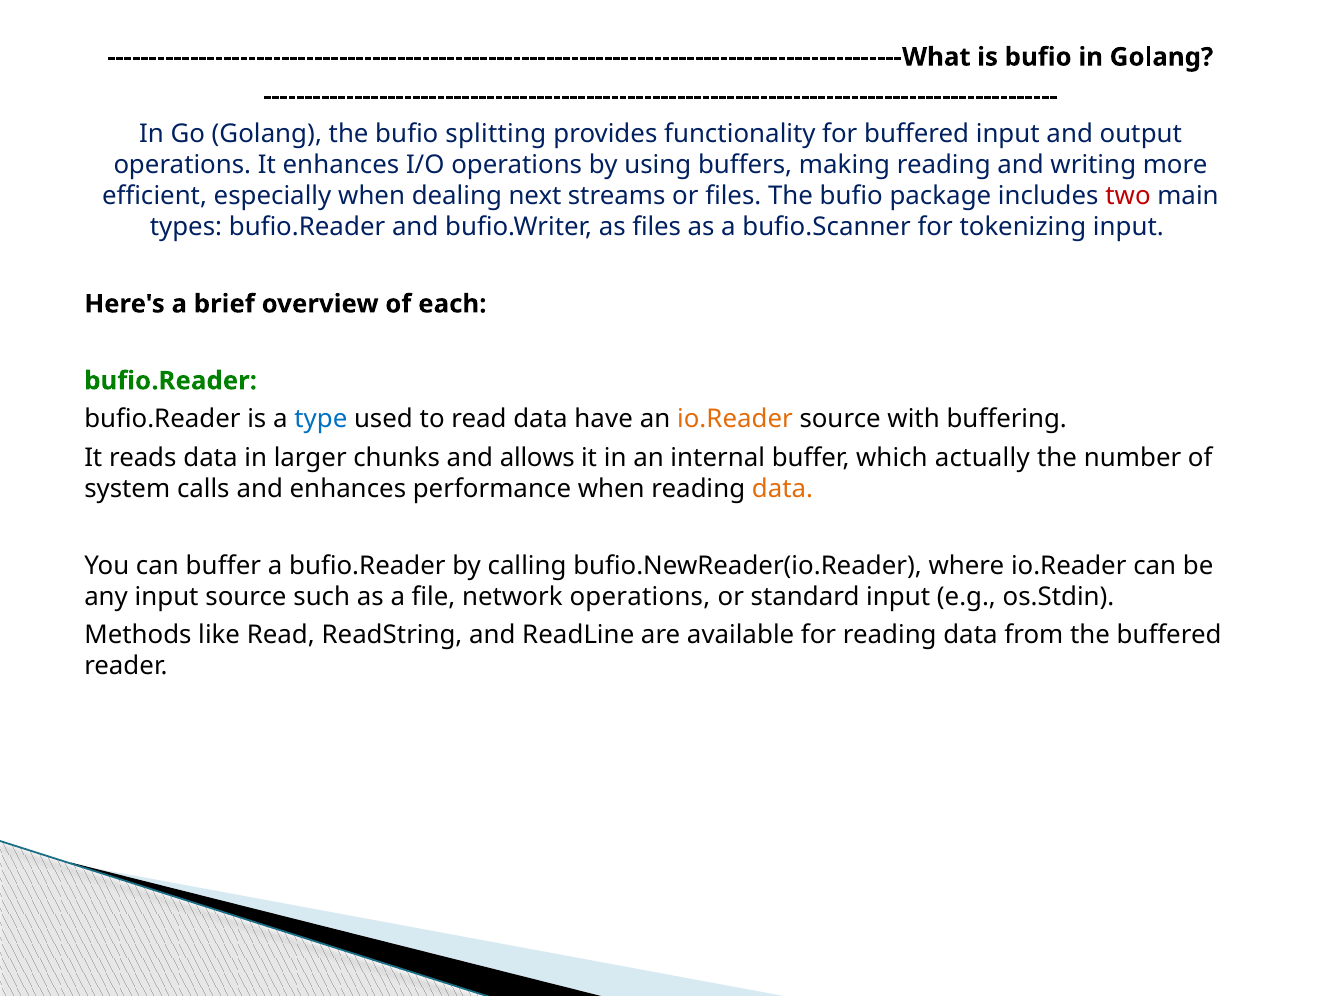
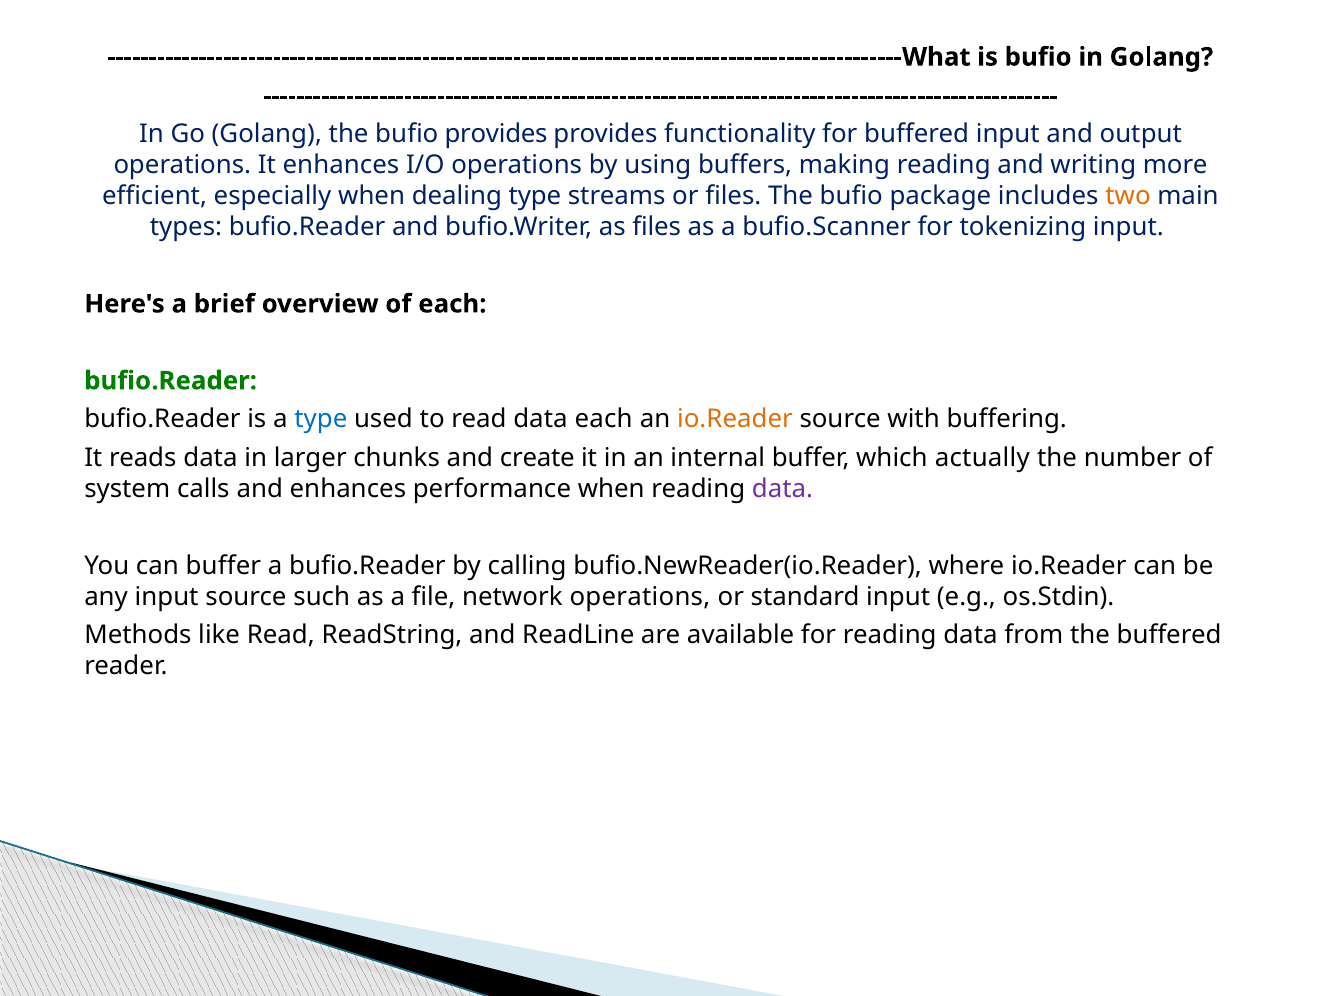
bufio splitting: splitting -> provides (496, 134)
dealing next: next -> type (535, 196)
two colour: red -> orange (1128, 196)
data have: have -> each (604, 419)
allows: allows -> create (537, 458)
data colour: orange -> purple (782, 489)
